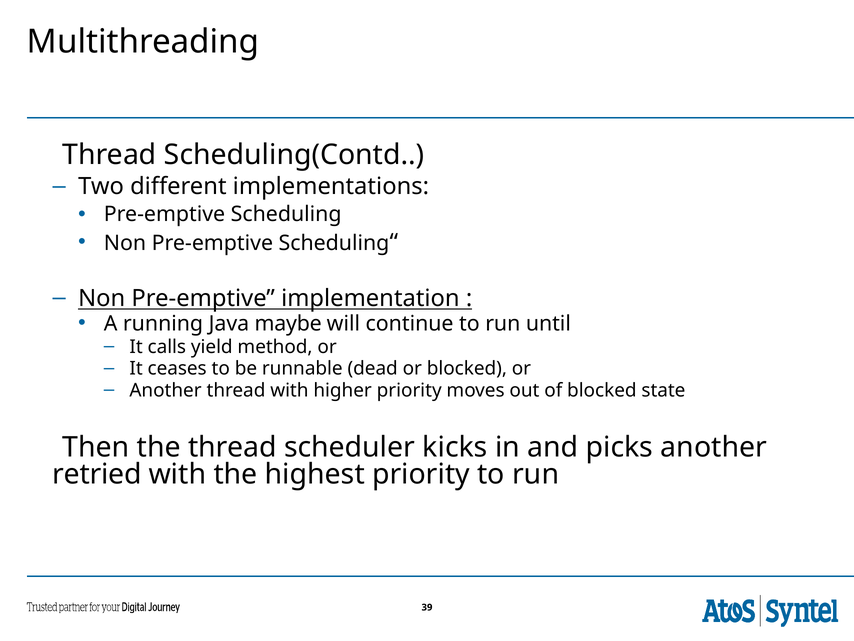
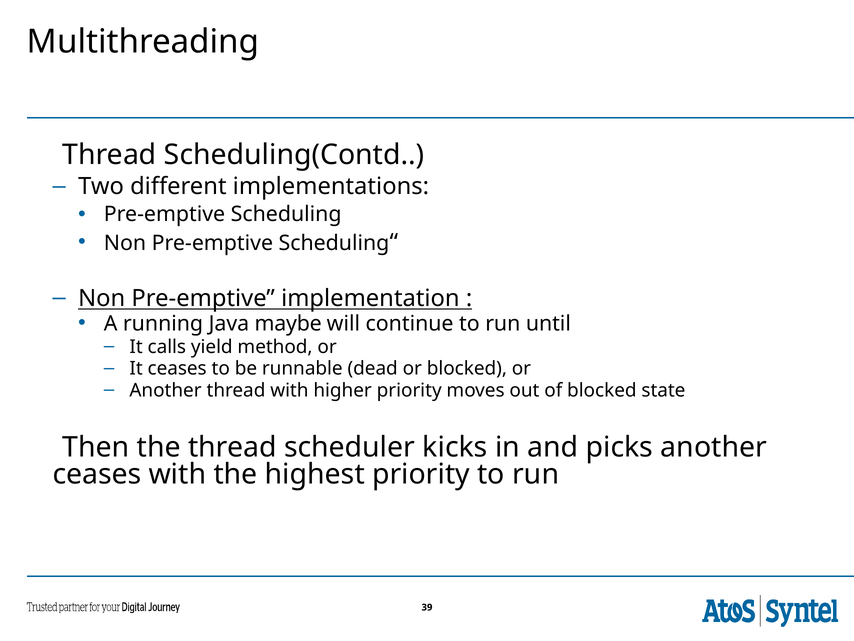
retried: retried -> ceases (97, 474)
